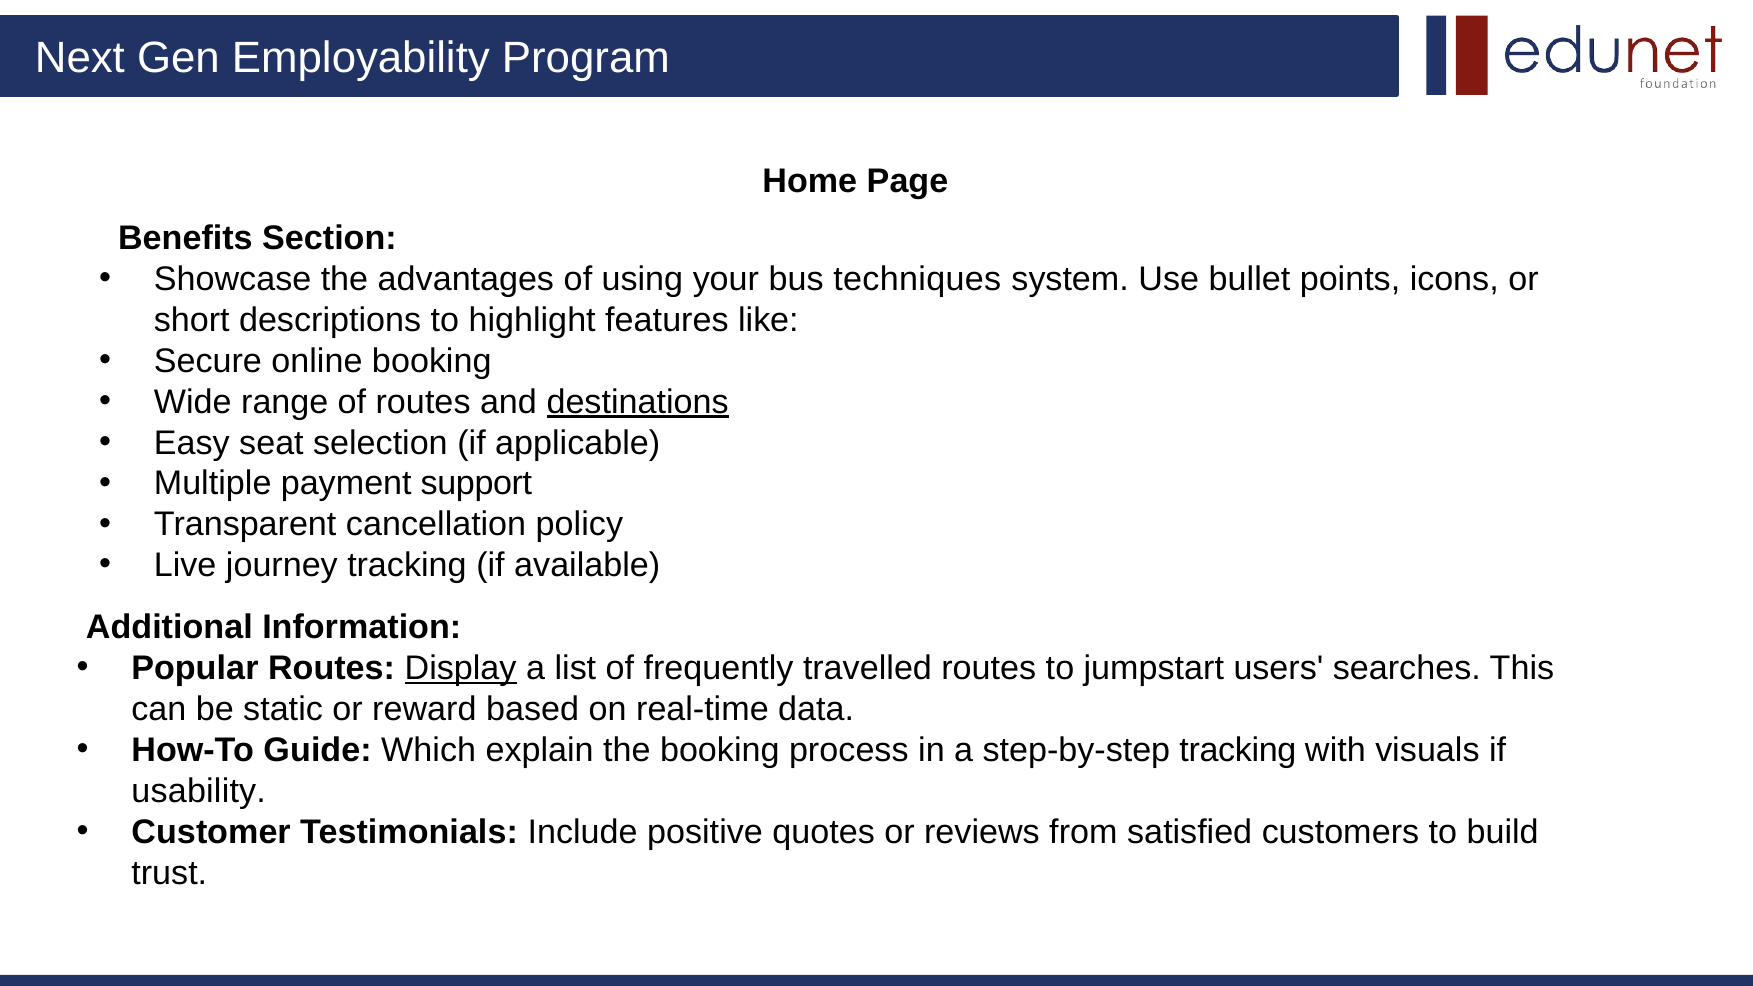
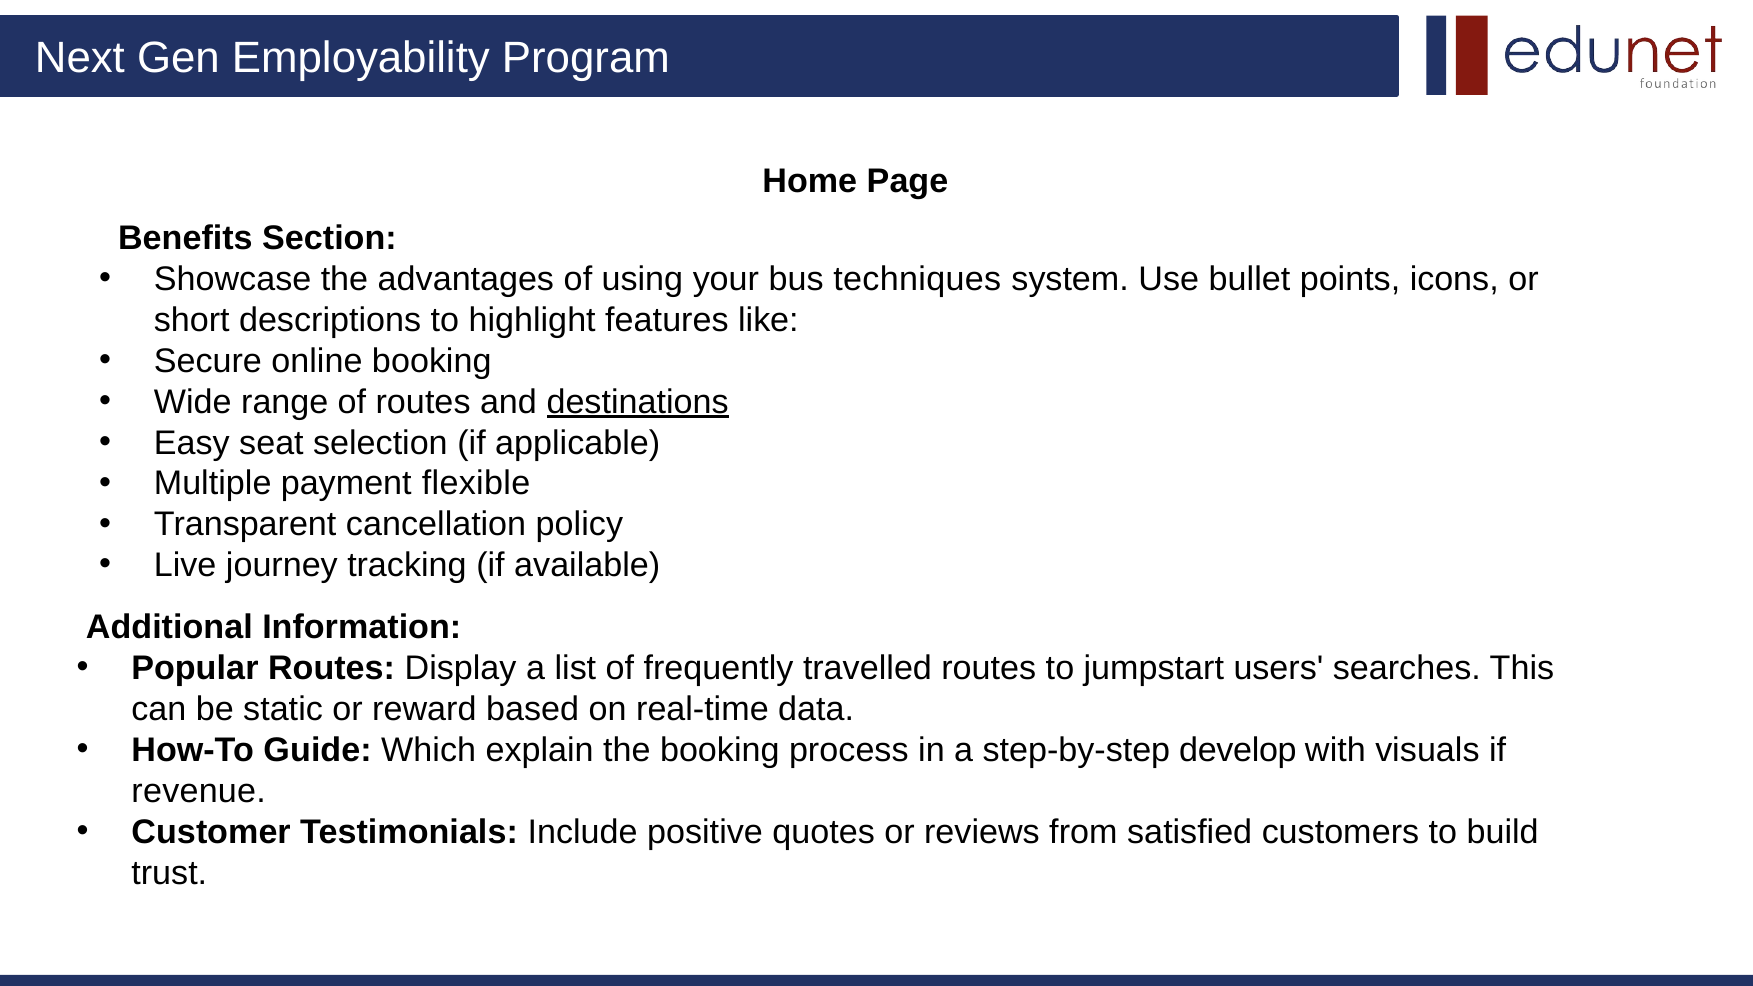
support: support -> flexible (476, 484)
Display underline: present -> none (461, 668)
step-by-step tracking: tracking -> develop (1238, 750)
usability: usability -> revenue (199, 791)
